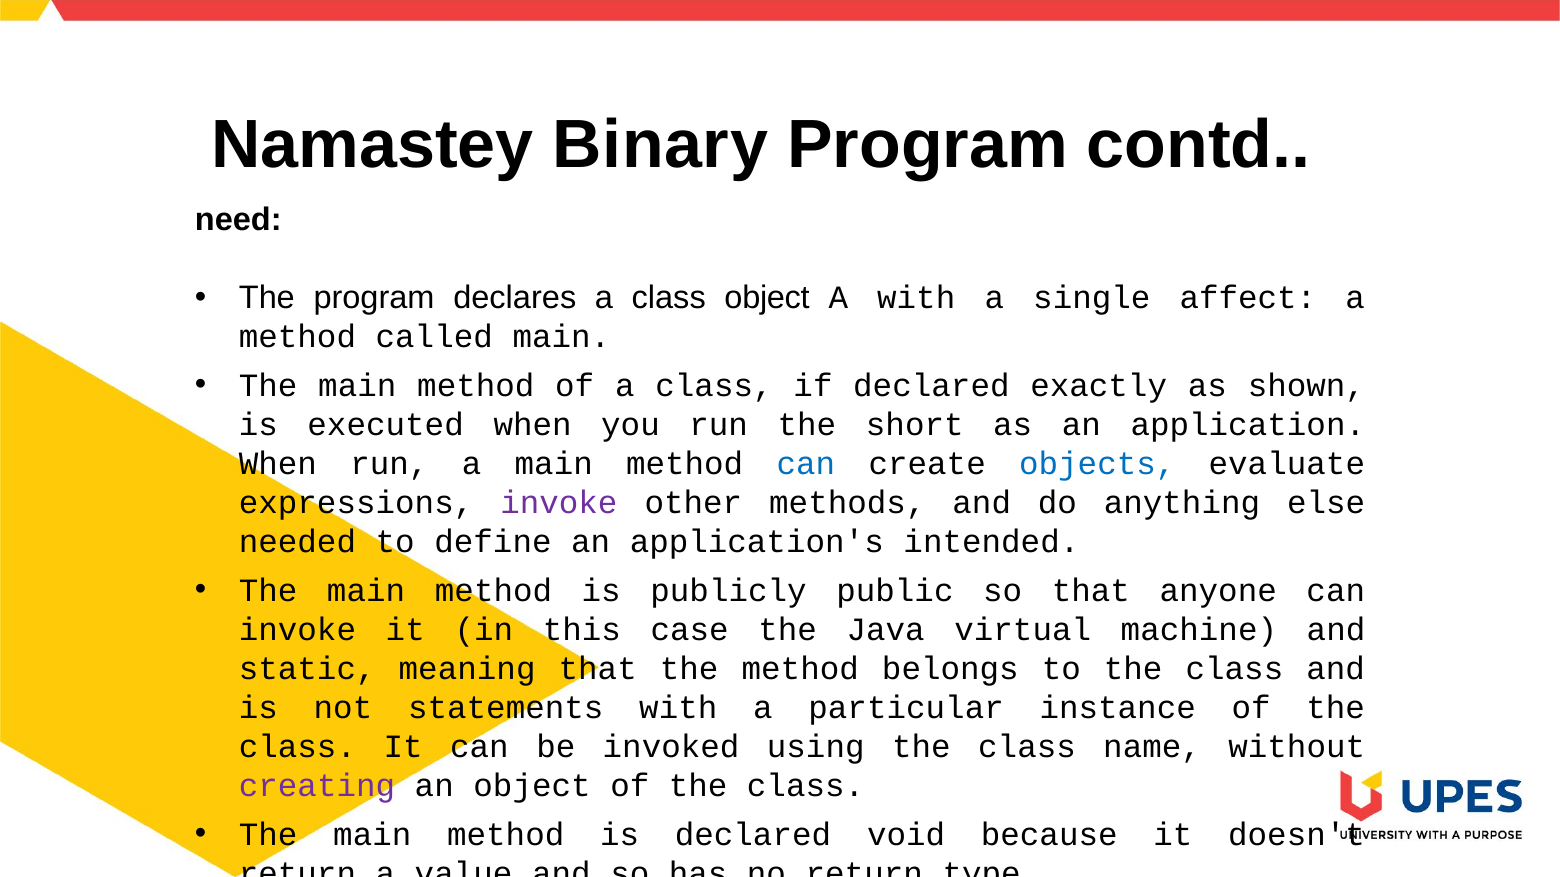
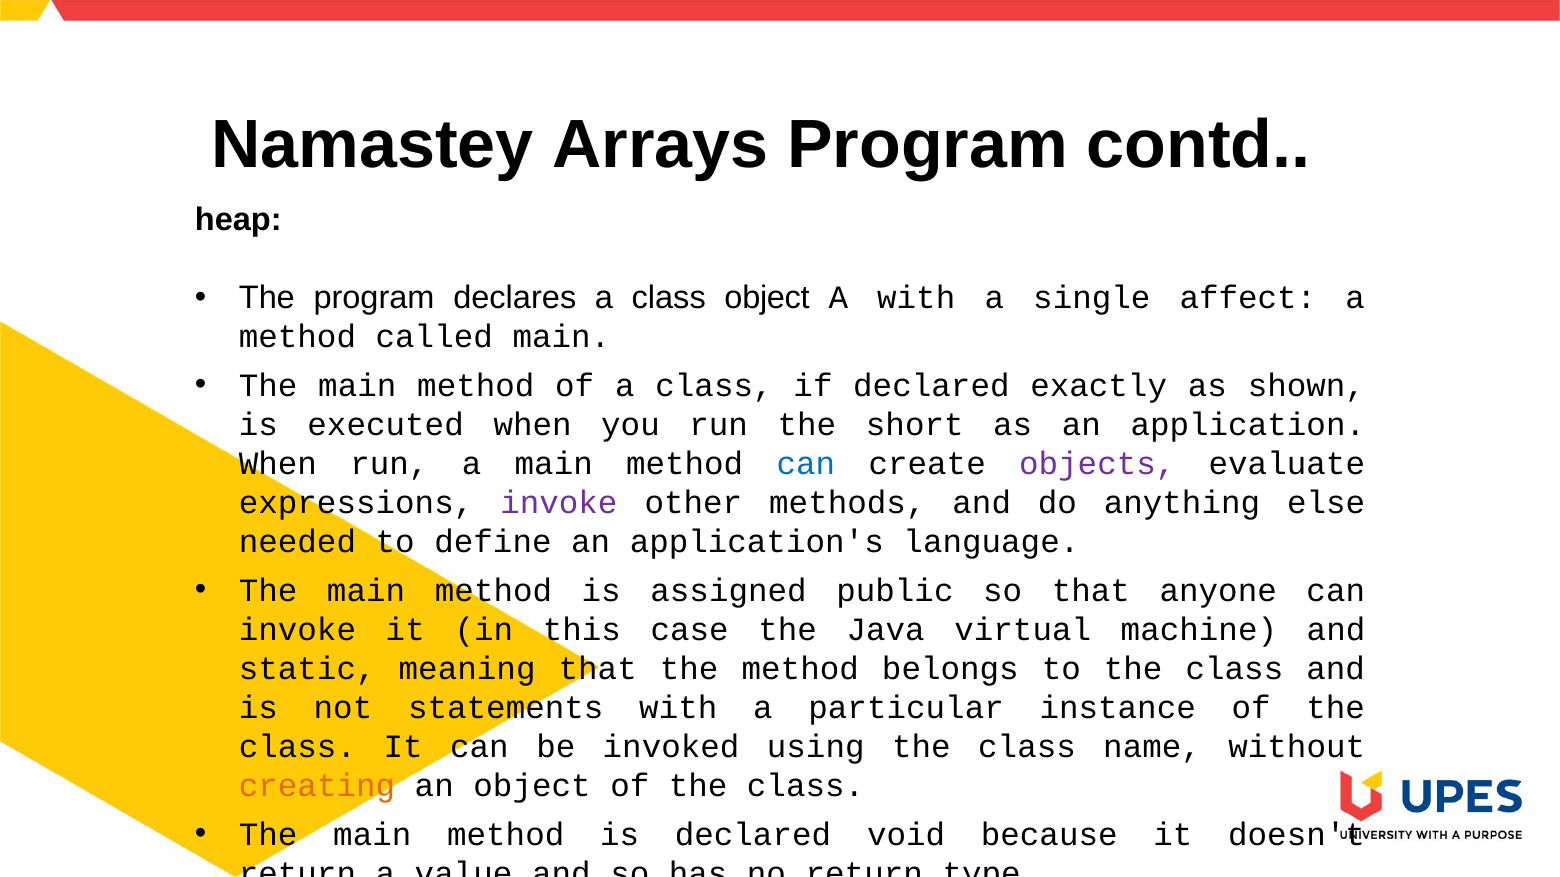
Binary: Binary -> Arrays (661, 145)
need: need -> heap (238, 220)
objects colour: blue -> purple (1097, 464)
intended: intended -> language (991, 542)
publicly: publicly -> assigned (729, 591)
creating colour: purple -> orange (317, 786)
